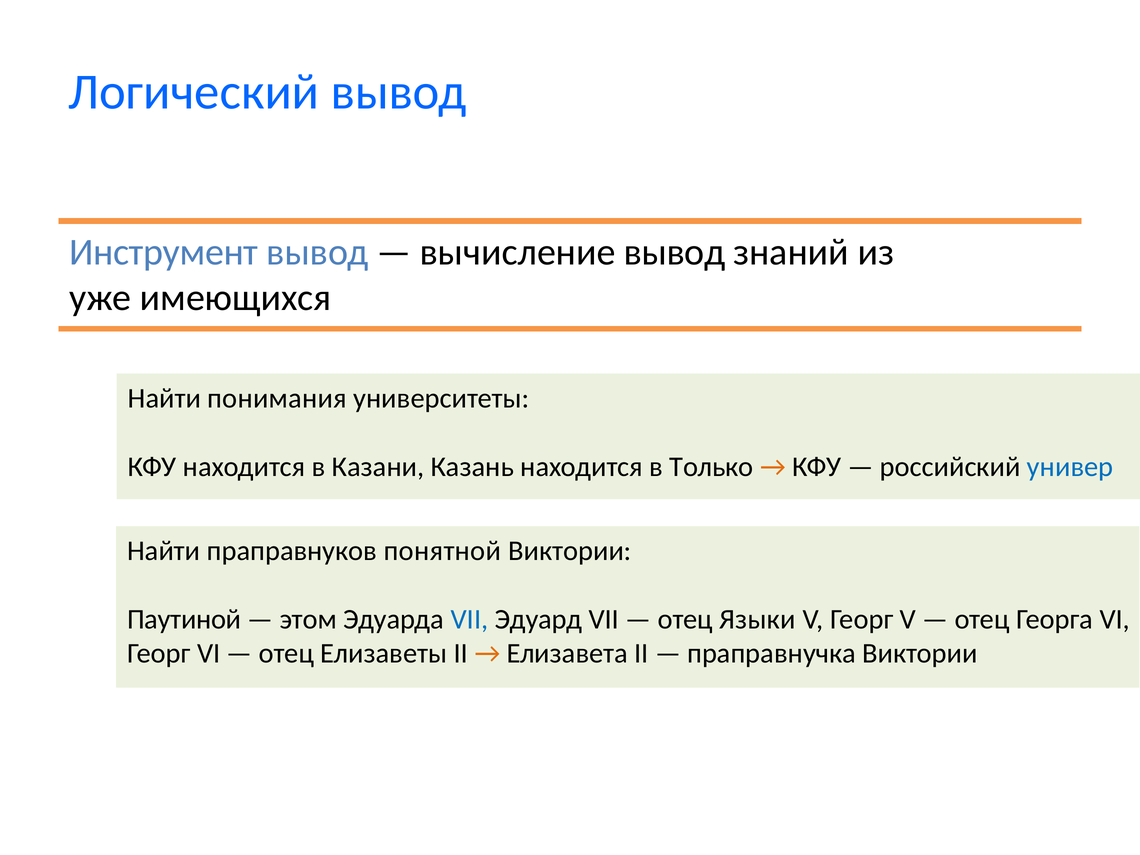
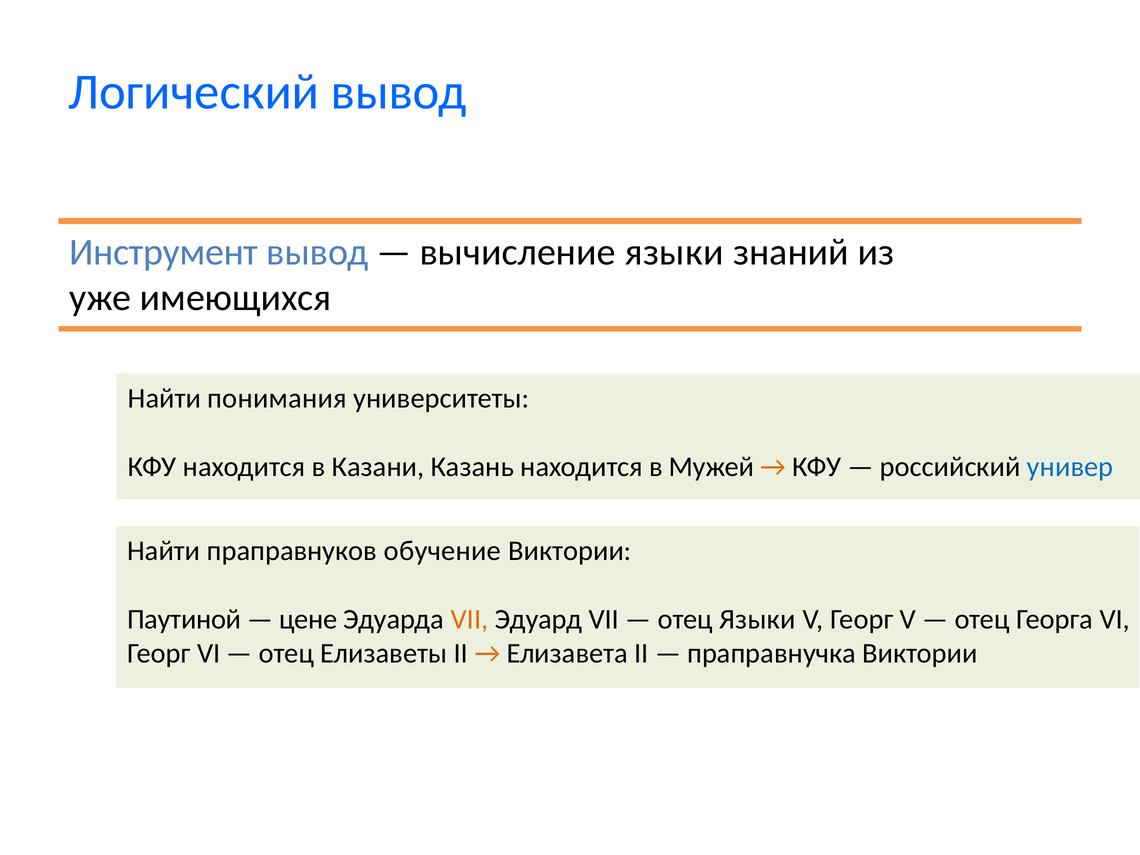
вычисление вывод: вывод -> языки (674, 252)
Только: Только -> Мужей (711, 467)
понятной: понятной -> обучение (442, 551)
этом: этом -> цене (308, 619)
VII colour: blue -> orange (470, 619)
